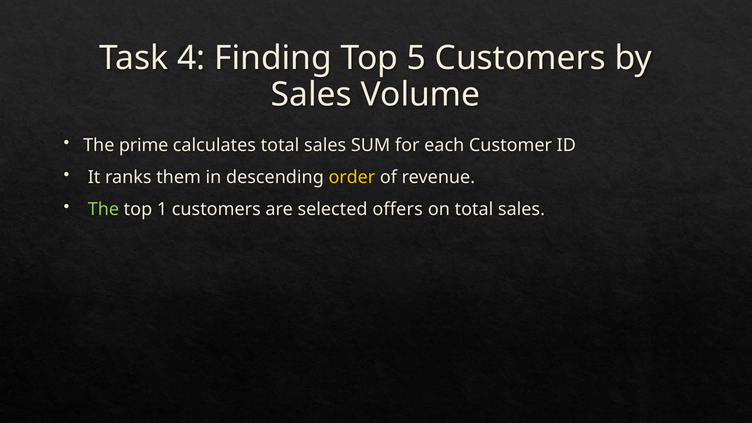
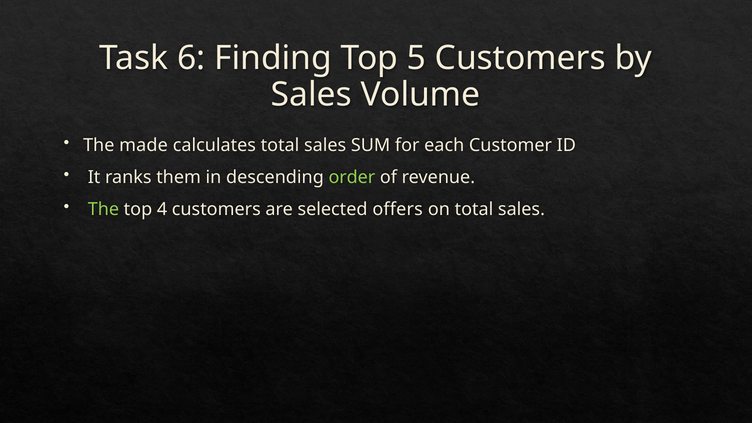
4: 4 -> 6 (191, 58)
prime: prime -> made (143, 145)
order colour: yellow -> light green (352, 177)
1: 1 -> 4 (162, 209)
